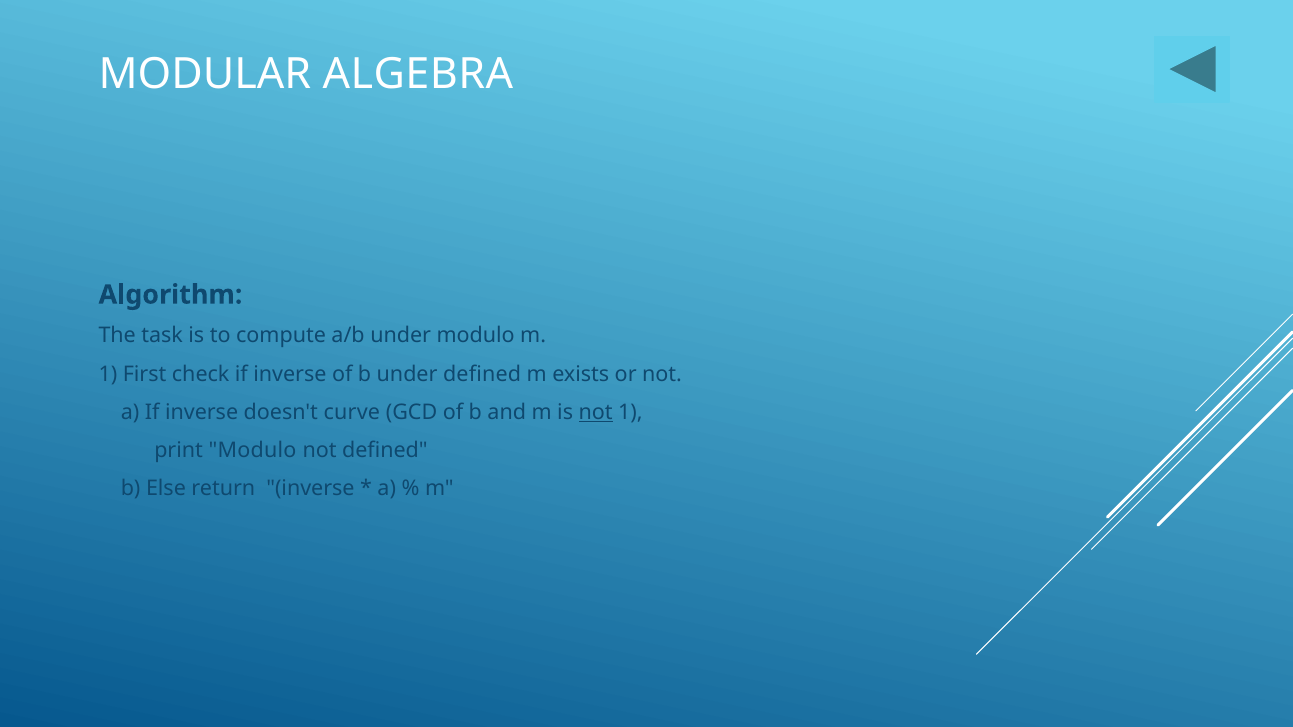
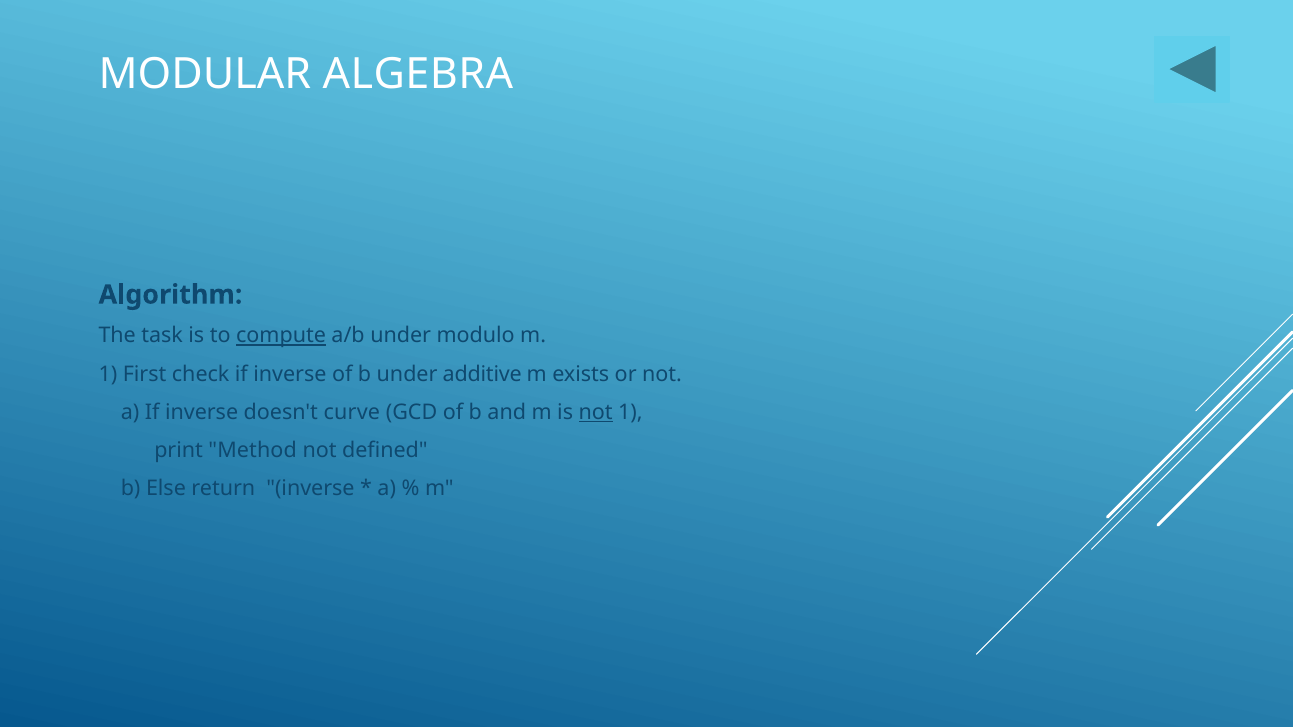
compute underline: none -> present (281, 336)
under defined: defined -> additive (482, 374)
print Modulo: Modulo -> Method (253, 451)
